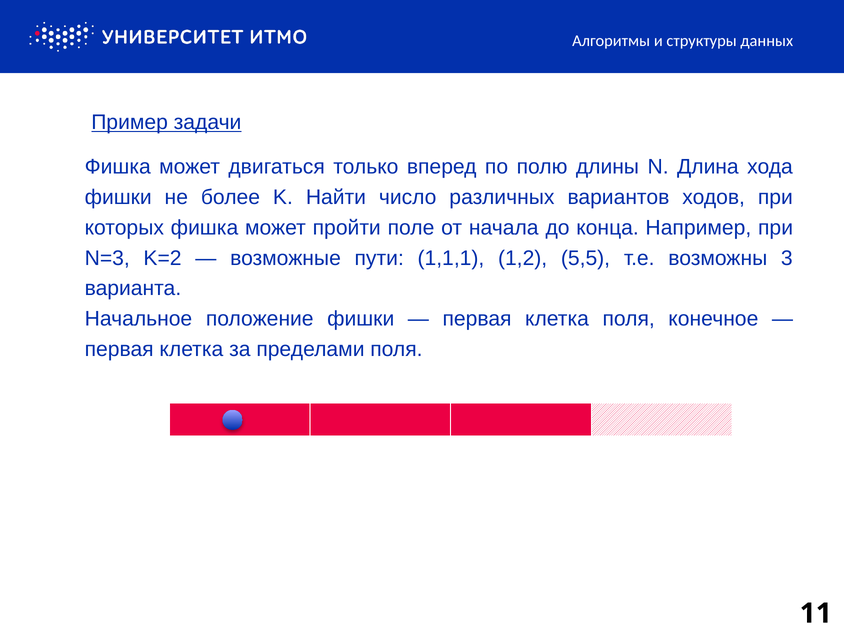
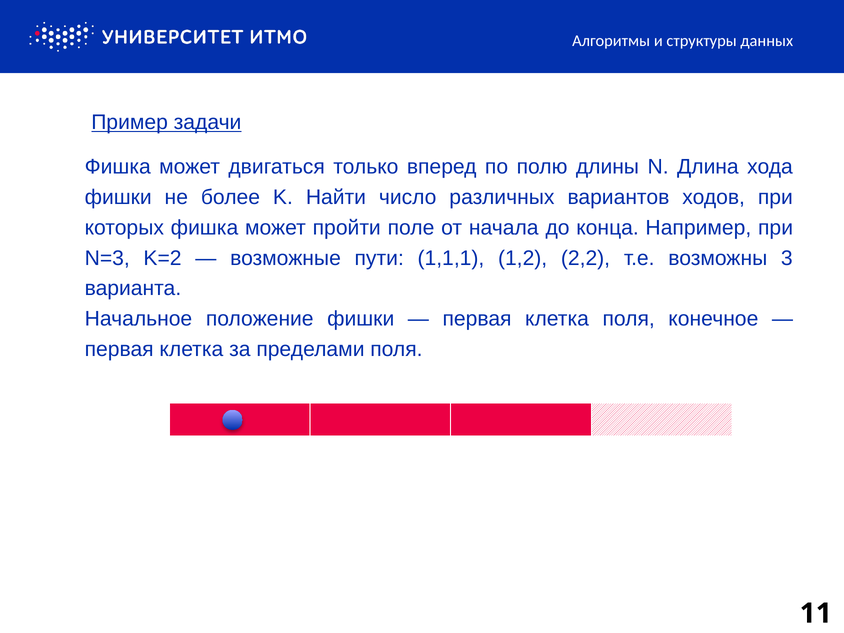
5,5: 5,5 -> 2,2 (586, 258)
